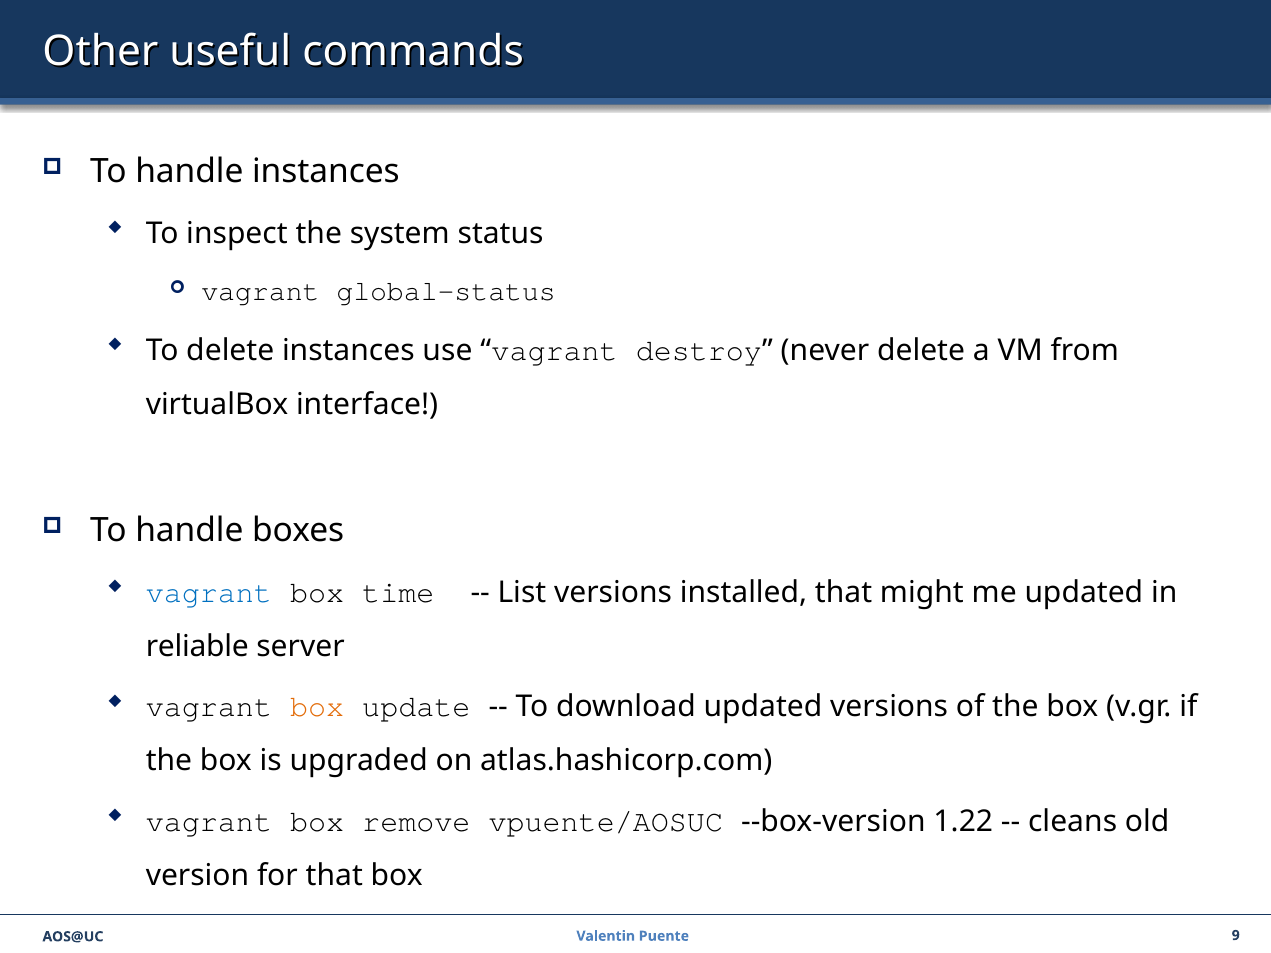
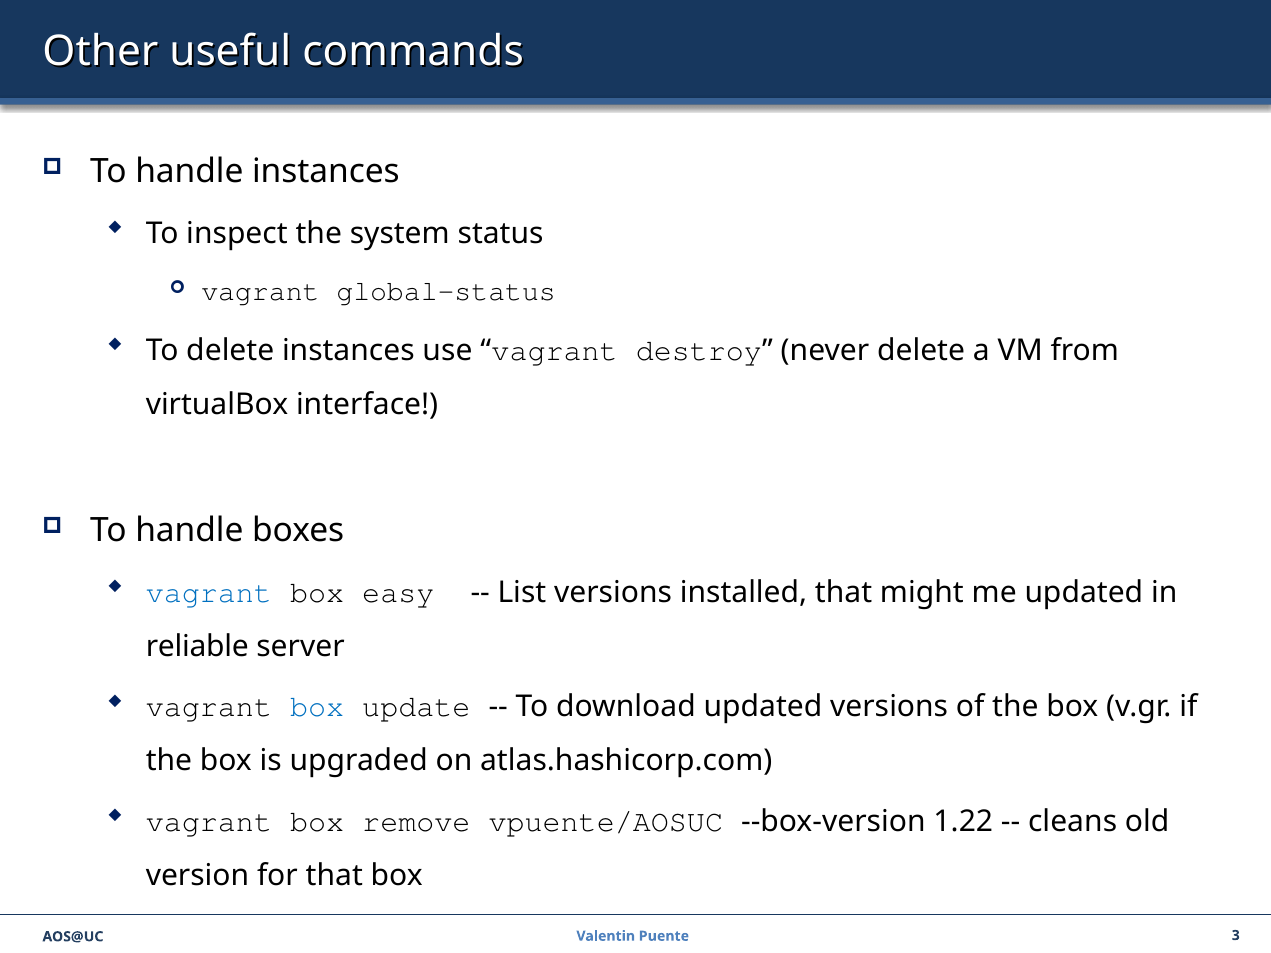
time: time -> easy (398, 593)
box colour: orange -> blue (317, 707)
9: 9 -> 3 (1236, 936)
